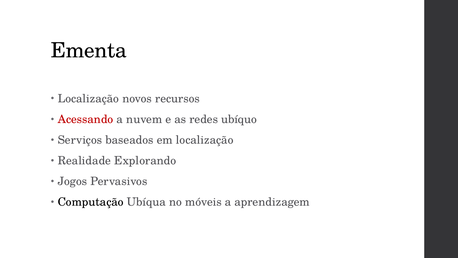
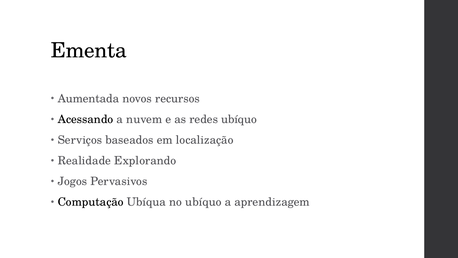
Localização: Localização -> Aumentada (88, 98)
Acessando colour: red -> black (86, 119)
no móveis: móveis -> ubíquo (203, 202)
